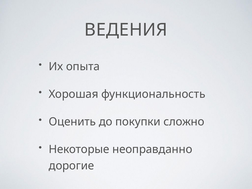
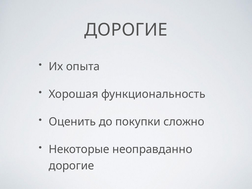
ВЕДЕНИЯ: ВЕДЕНИЯ -> ДОРОГИЕ (126, 30)
